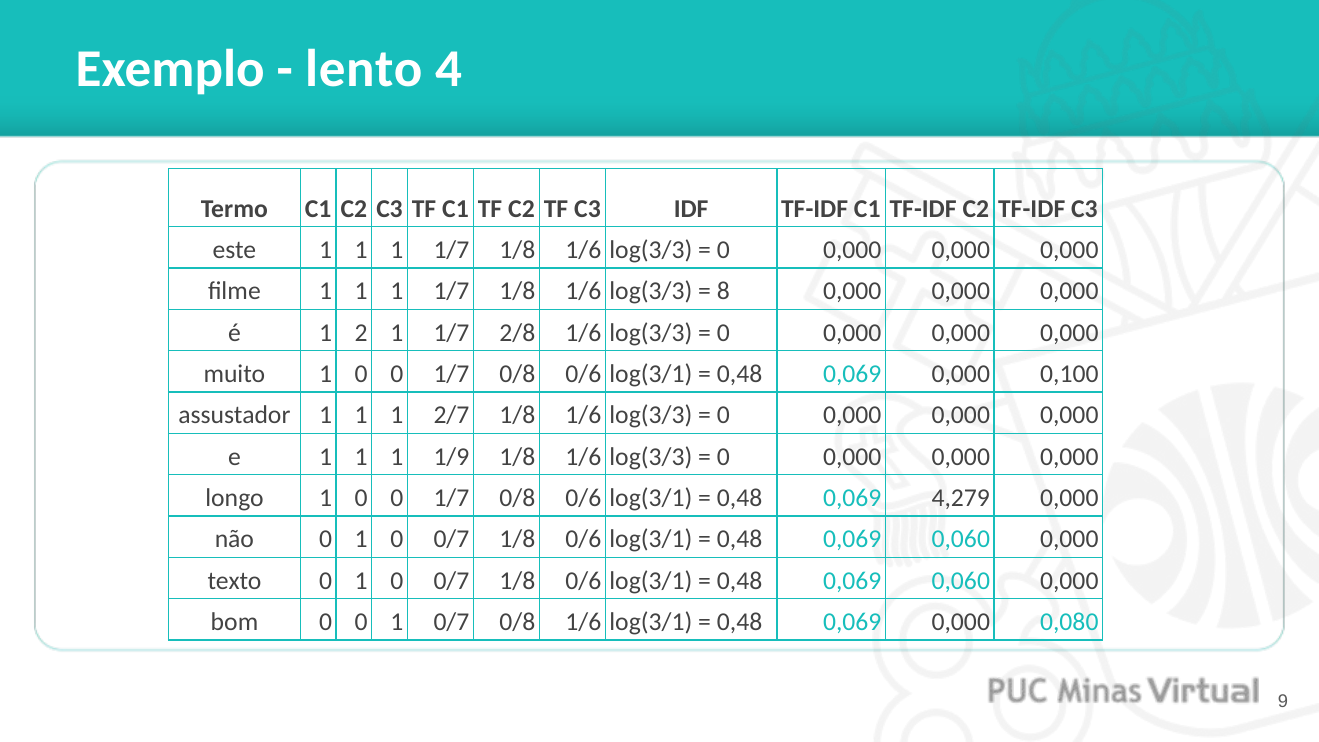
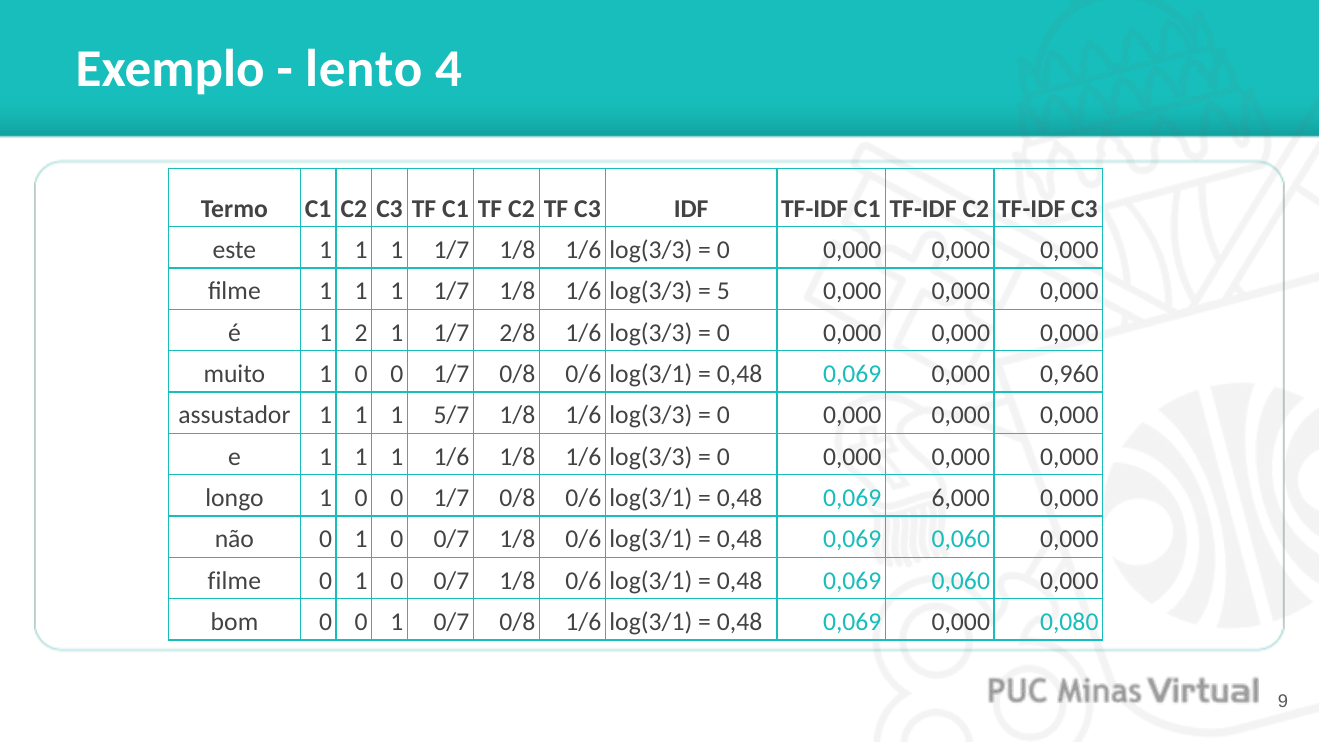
8: 8 -> 5 (723, 291)
0,100: 0,100 -> 0,960 (1069, 374)
2/7: 2/7 -> 5/7 (451, 415)
1 1/9: 1/9 -> 1/6 (451, 457)
4,279: 4,279 -> 6,000 (961, 498)
texto: texto -> filme (234, 581)
